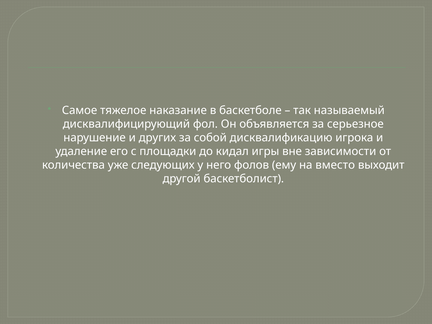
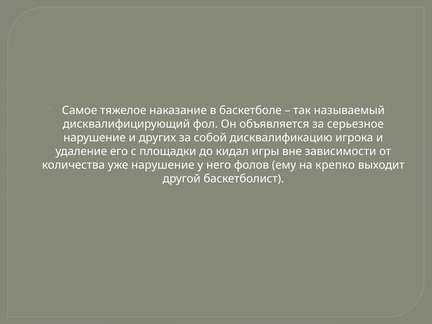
уже следующих: следующих -> нарушение (163, 165)
вместо: вместо -> крепко (335, 165)
